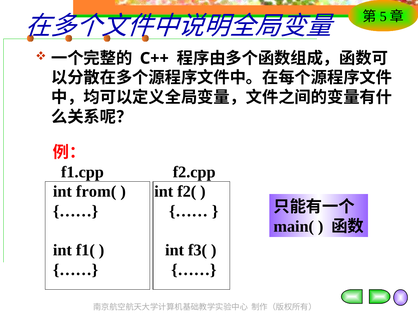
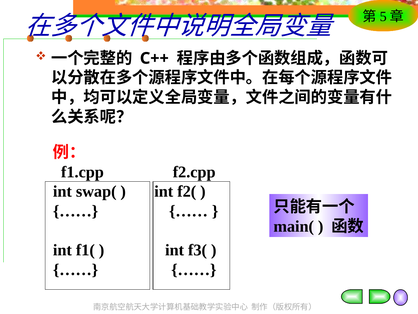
from(: from( -> swap( (96, 191)
